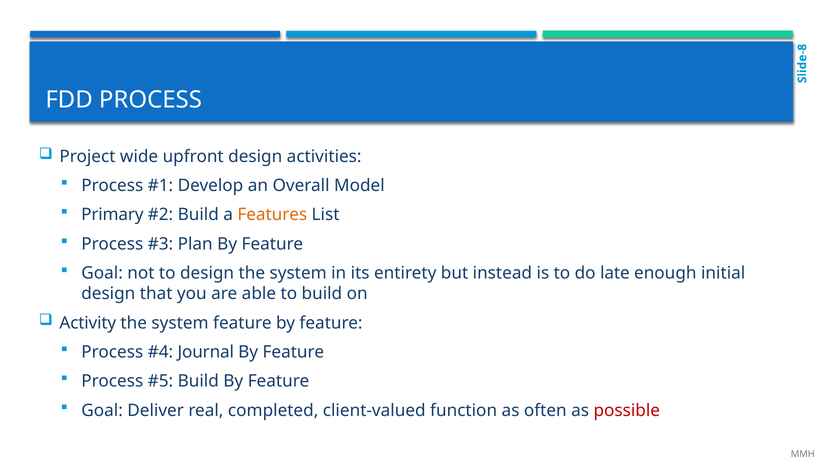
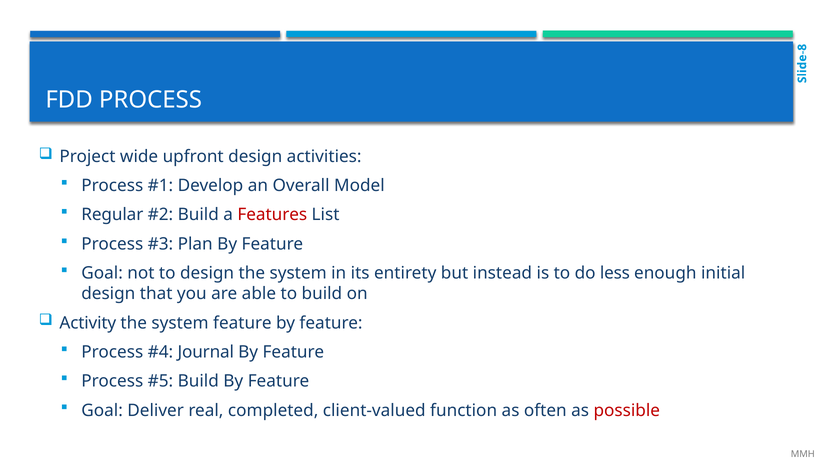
Primary: Primary -> Regular (112, 215)
Features colour: orange -> red (272, 215)
late: late -> less (615, 273)
